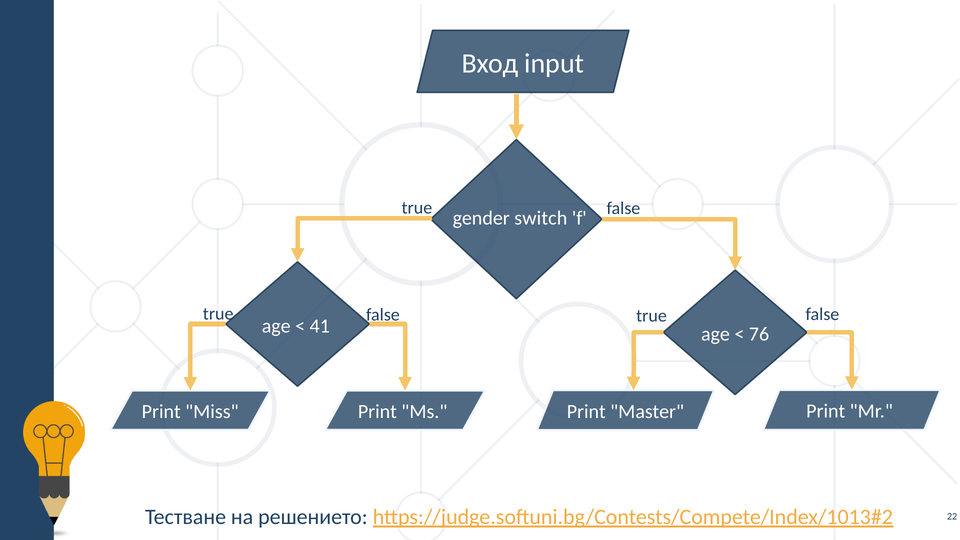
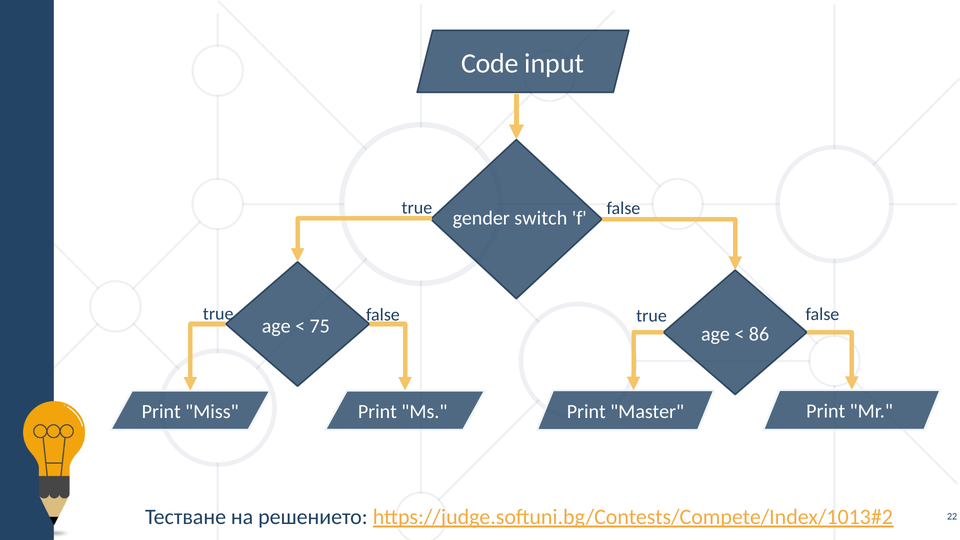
Вход: Вход -> Code (490, 63)
41: 41 -> 75 (320, 326)
76: 76 -> 86 (759, 334)
